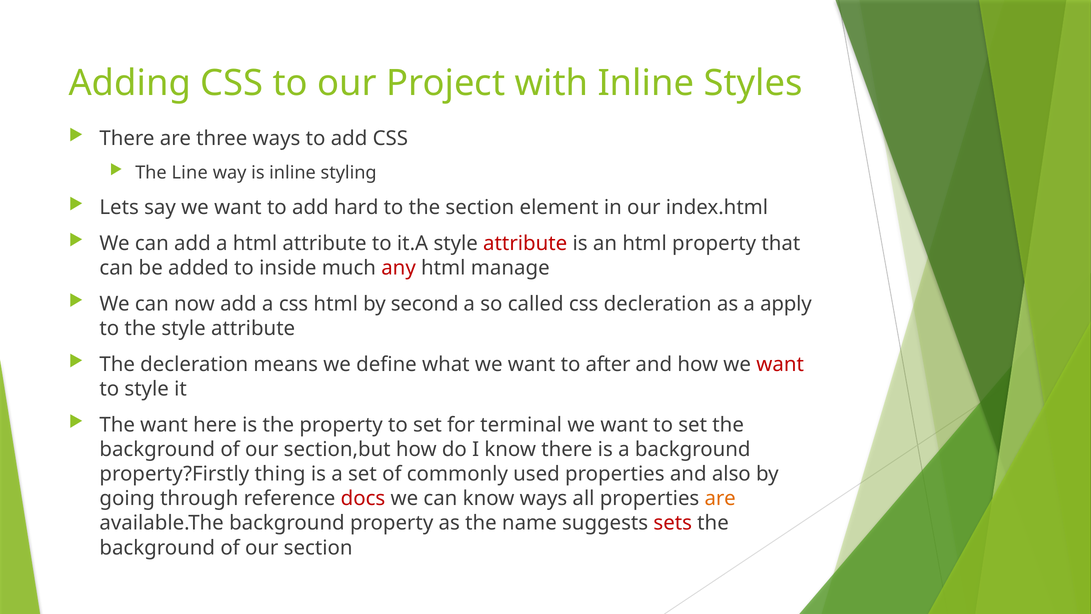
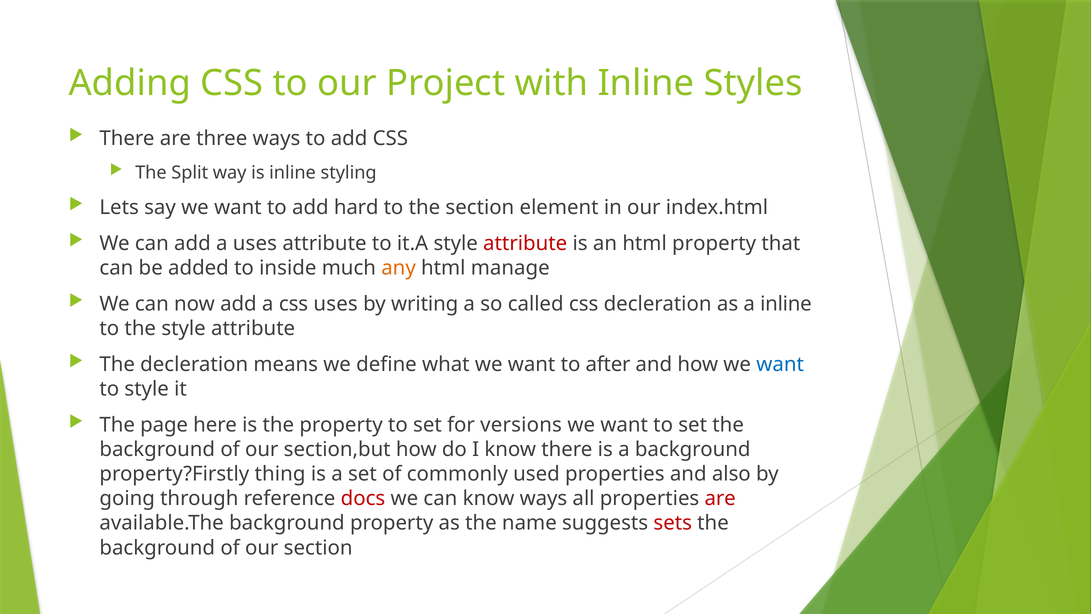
Line: Line -> Split (190, 173)
a html: html -> uses (255, 243)
any colour: red -> orange (399, 268)
css html: html -> uses (336, 304)
second: second -> writing (425, 304)
a apply: apply -> inline (786, 304)
want colour: red -> blue (780, 364)
The want: want -> page (164, 425)
terminal: terminal -> versions (521, 425)
are colour: orange -> red (720, 498)
